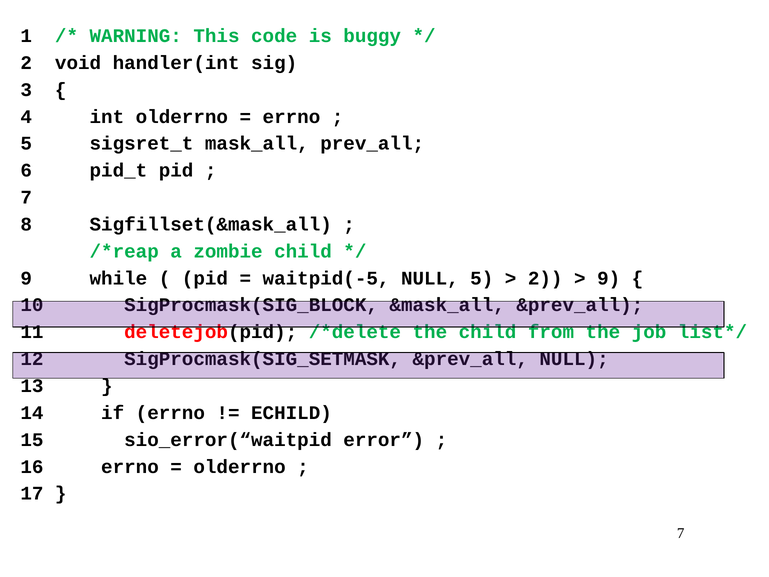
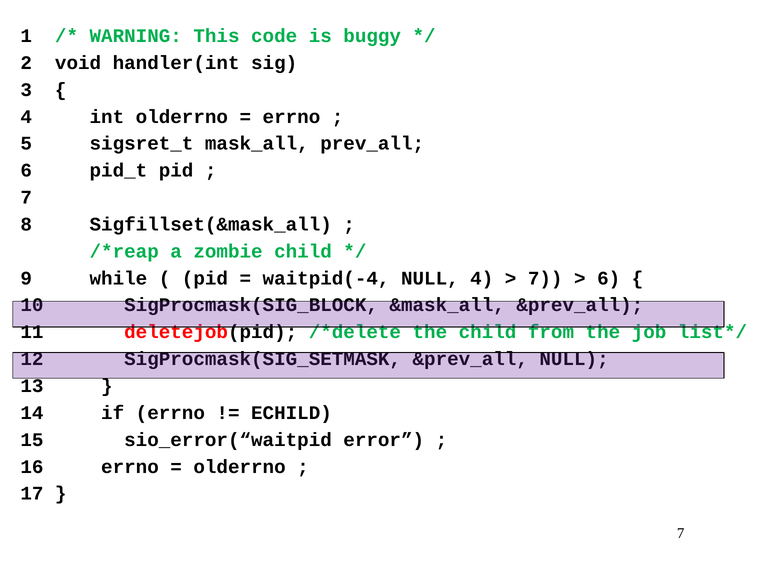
waitpid(-5: waitpid(-5 -> waitpid(-4 (326, 278)
NULL 5: 5 -> 4 (482, 278)
2: 2 -> 7 (545, 278)
9: 9 -> 6 (609, 278)
